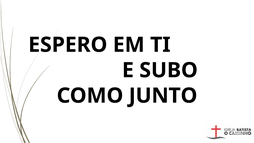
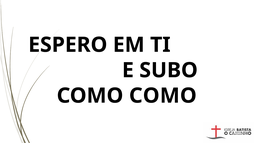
COMO JUNTO: JUNTO -> COMO (163, 96)
